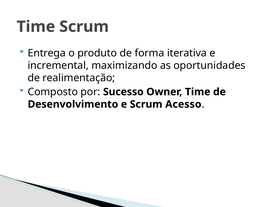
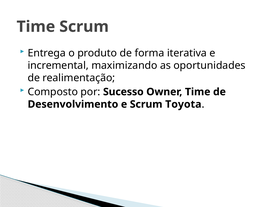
Acesso: Acesso -> Toyota (183, 105)
